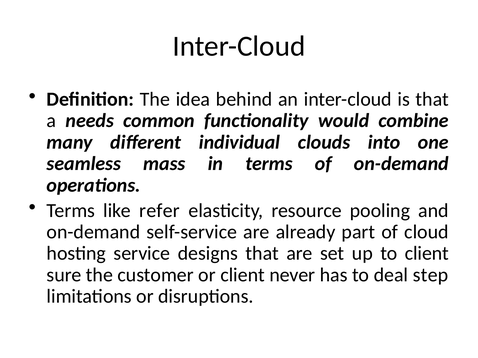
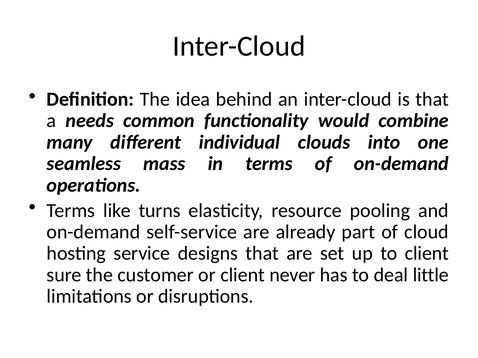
refer: refer -> turns (160, 211)
step: step -> little (431, 275)
